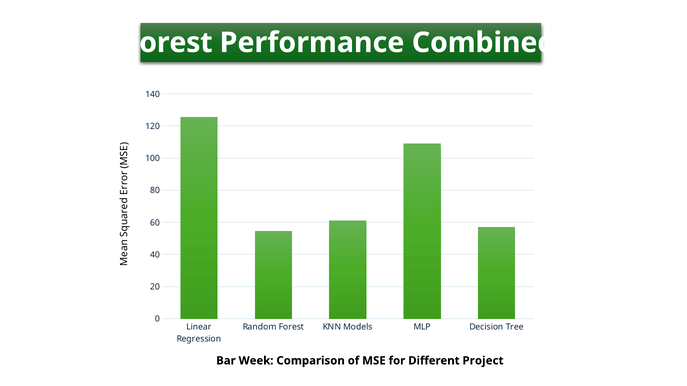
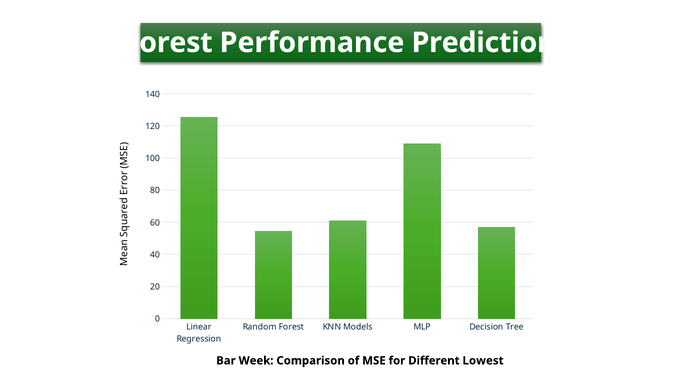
Combined: Combined -> Prediction (484, 43)
Project: Project -> Lowest (483, 361)
